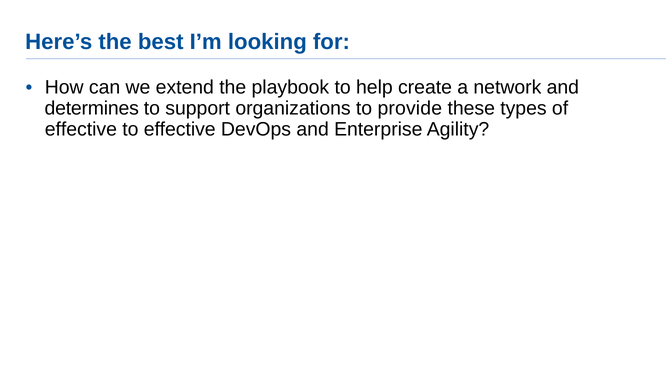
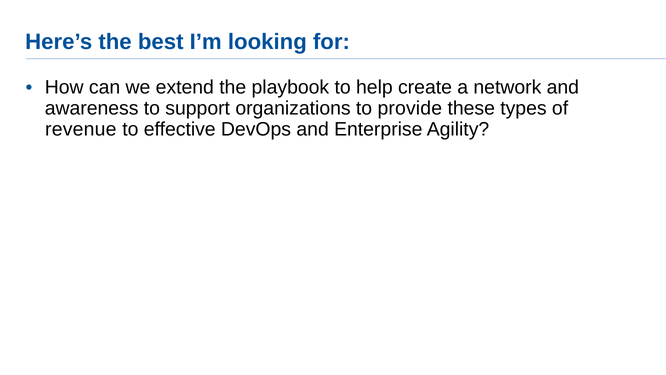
determines: determines -> awareness (92, 108)
effective: effective -> revenue (81, 129)
